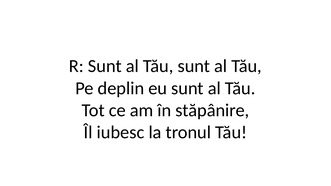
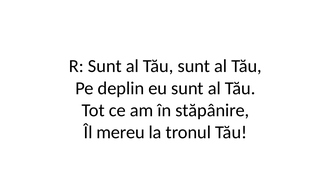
iubesc: iubesc -> mereu (121, 132)
